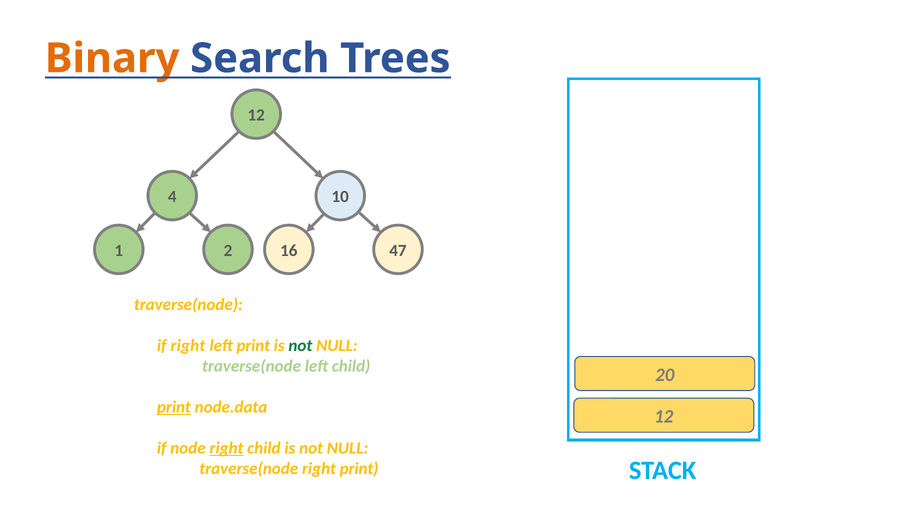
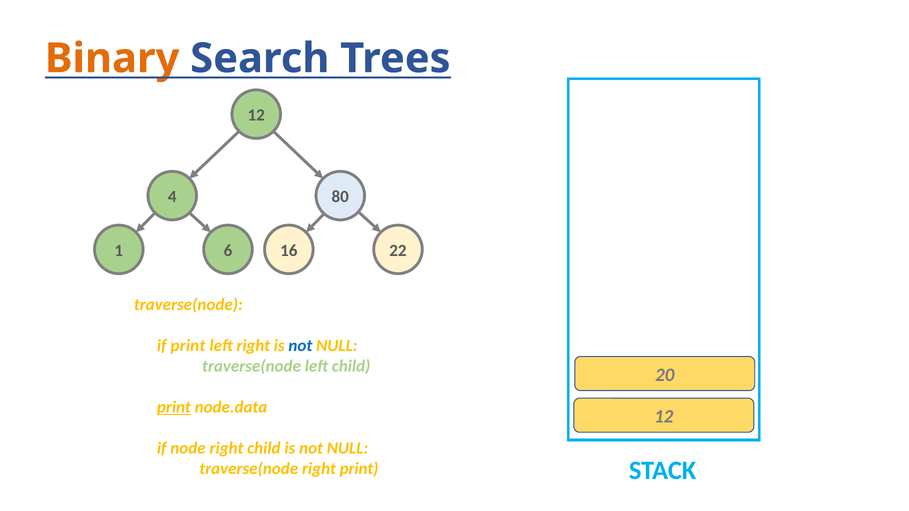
10: 10 -> 80 (340, 197)
2: 2 -> 6 (228, 251)
47: 47 -> 22 (398, 251)
if right: right -> print (188, 346)
left print: print -> right (253, 346)
not colour: green -> blue (300, 346)
right underline: present -> none (227, 448)
